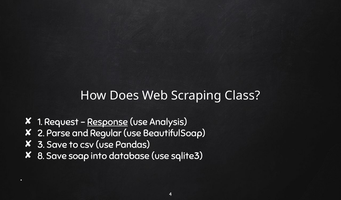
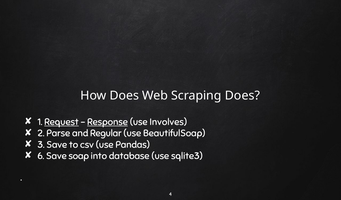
Scraping Class: Class -> Does (242, 96)
Request underline: none -> present (61, 122)
Analysis: Analysis -> Involves (168, 122)
8: 8 -> 6 (41, 156)
